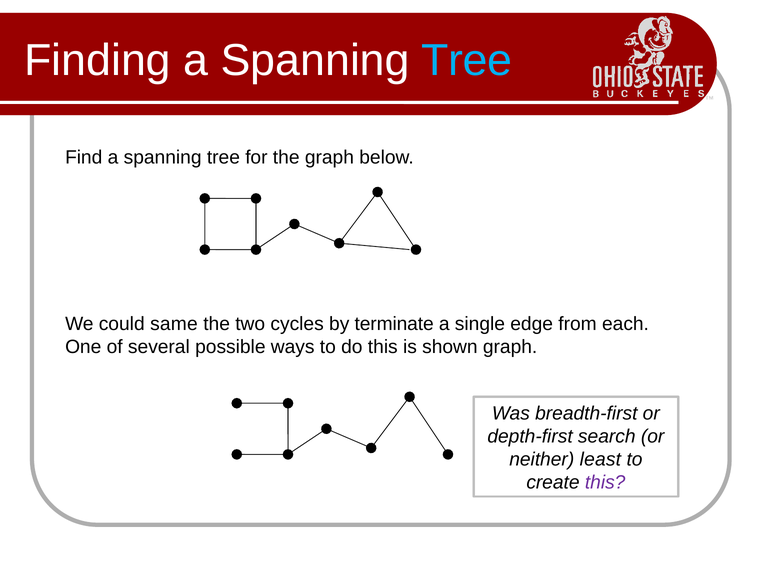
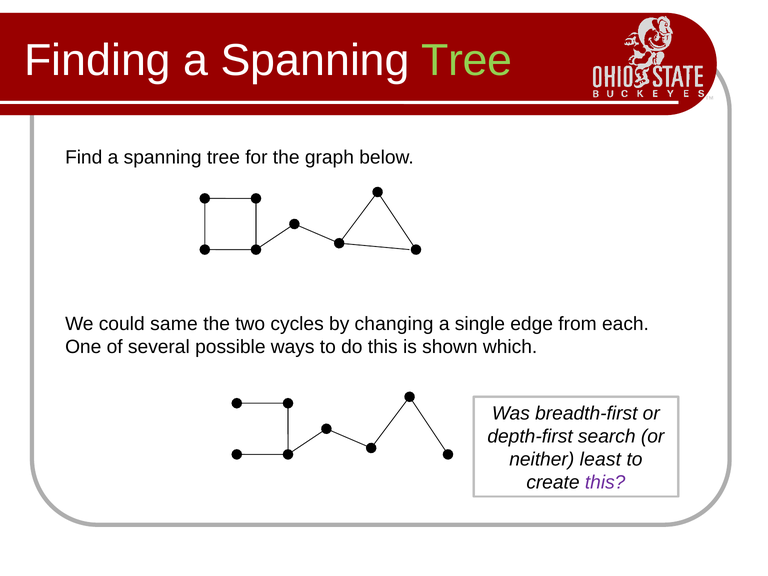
Tree colour: light blue -> light green (467, 61)
terminate: terminate -> changing (394, 324)
shown graph: graph -> which (510, 347)
